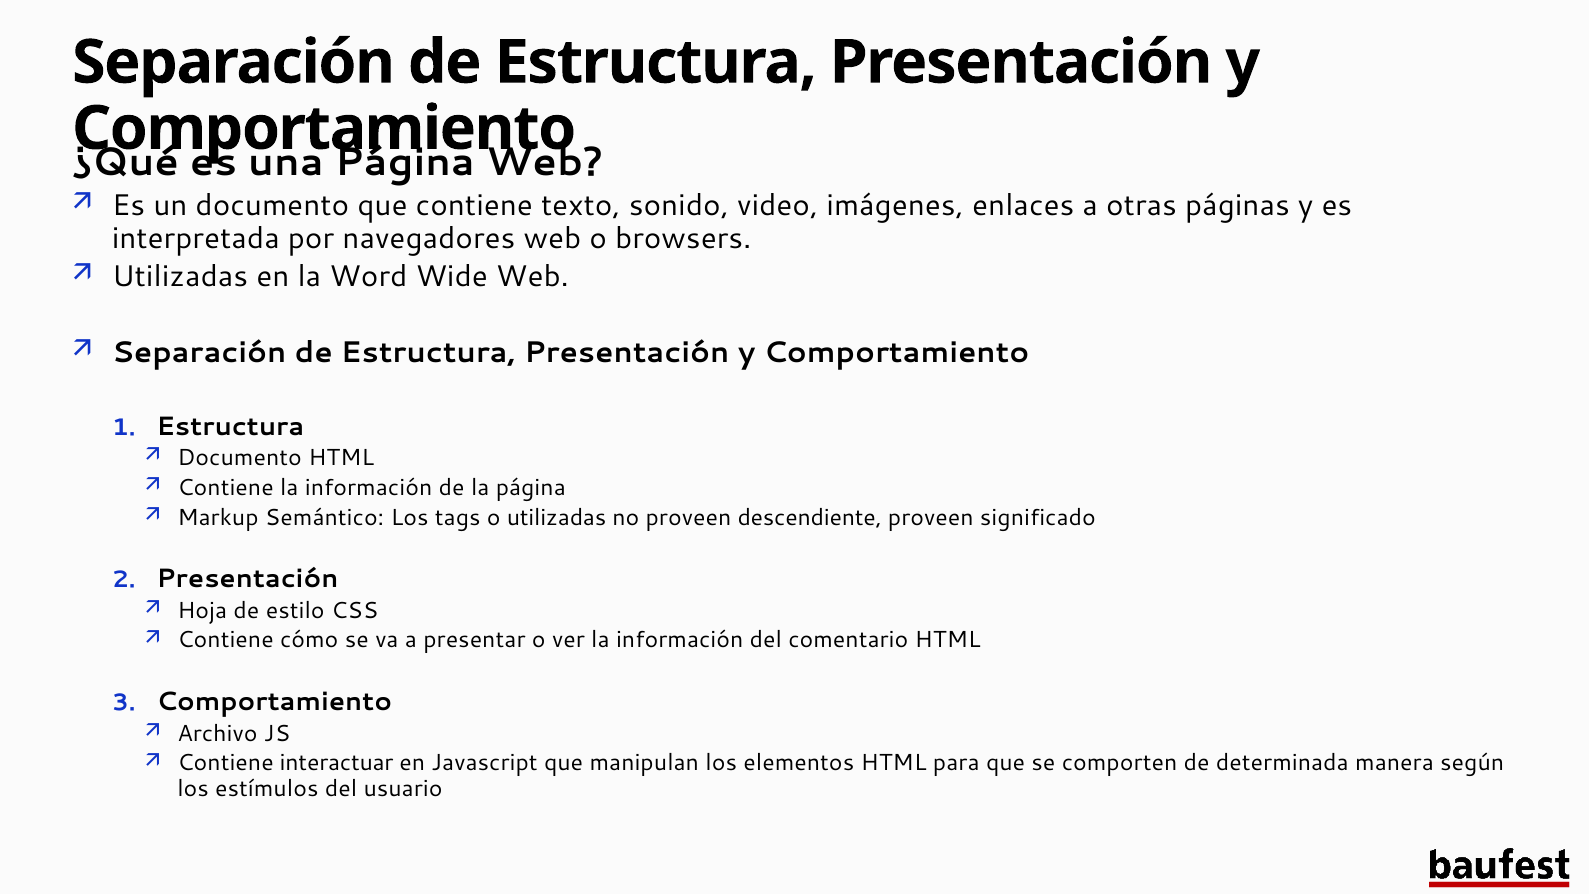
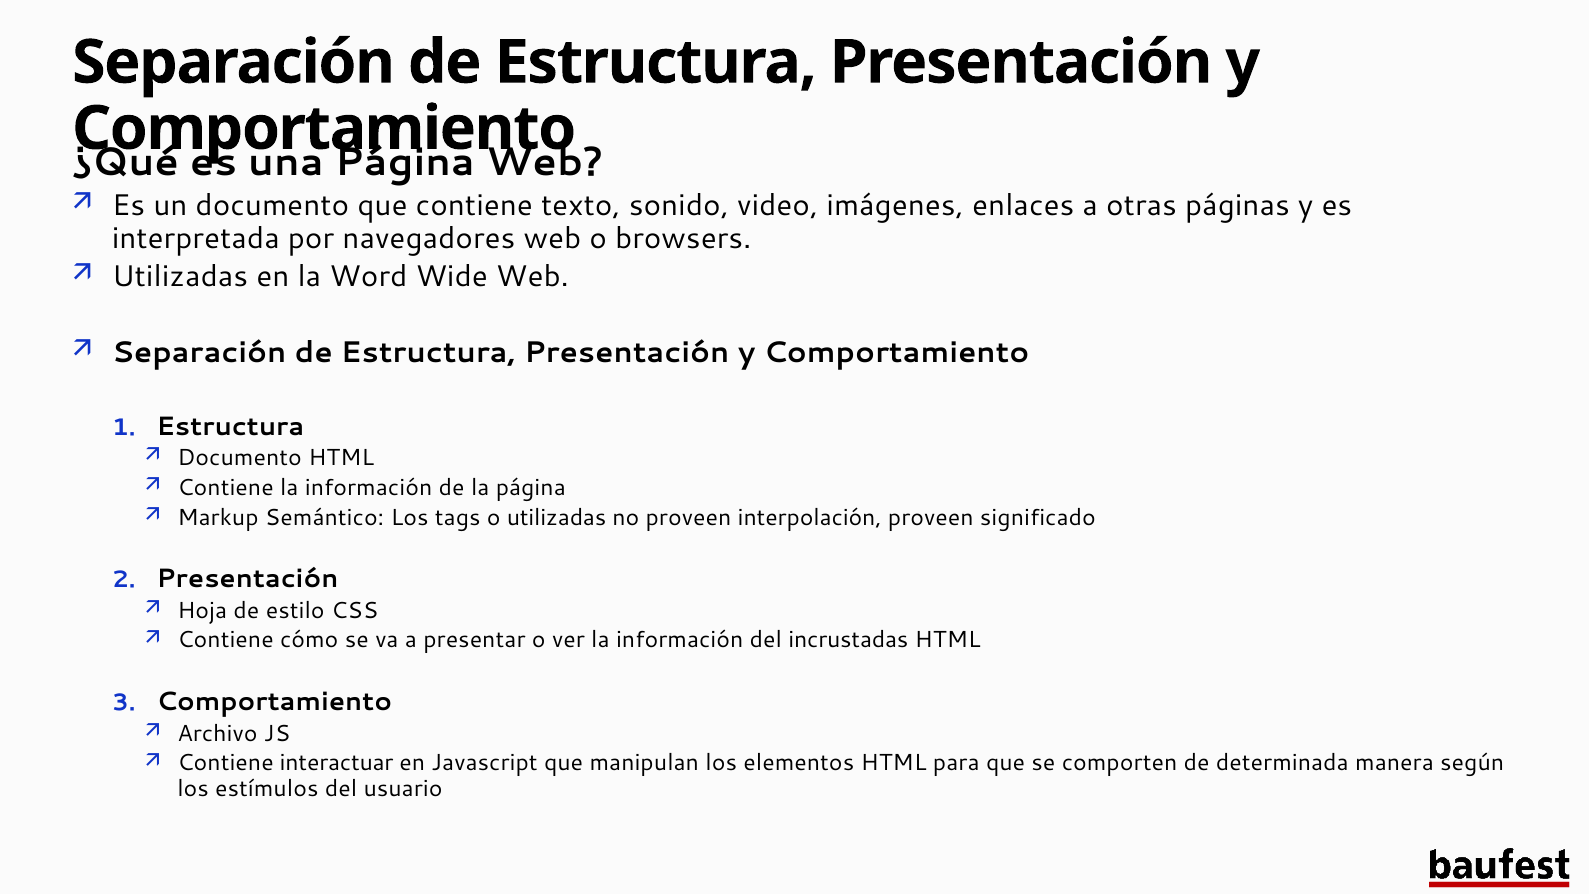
descendiente: descendiente -> interpolación (810, 517)
comentario: comentario -> incrustadas (848, 640)
